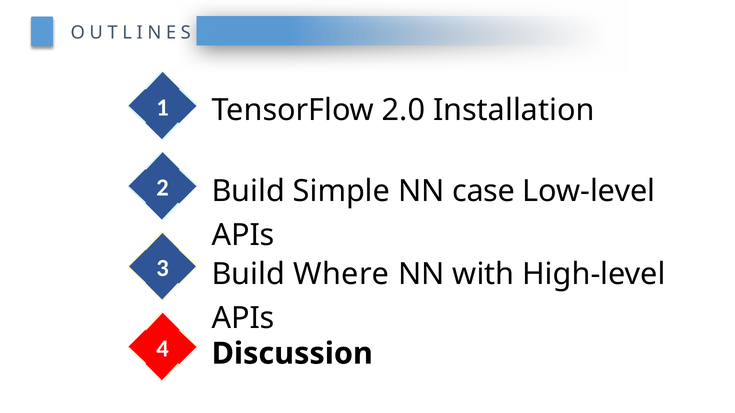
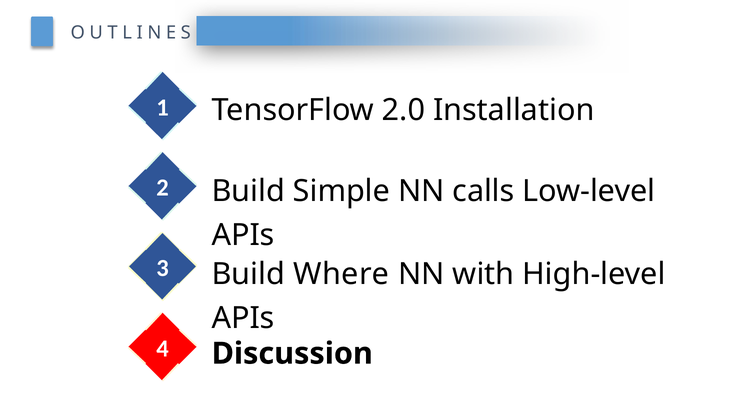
case: case -> calls (483, 191)
